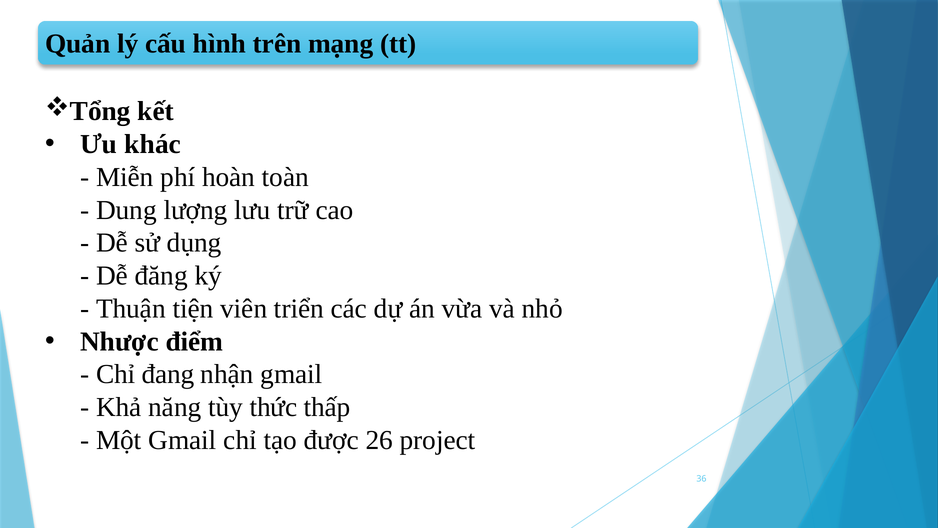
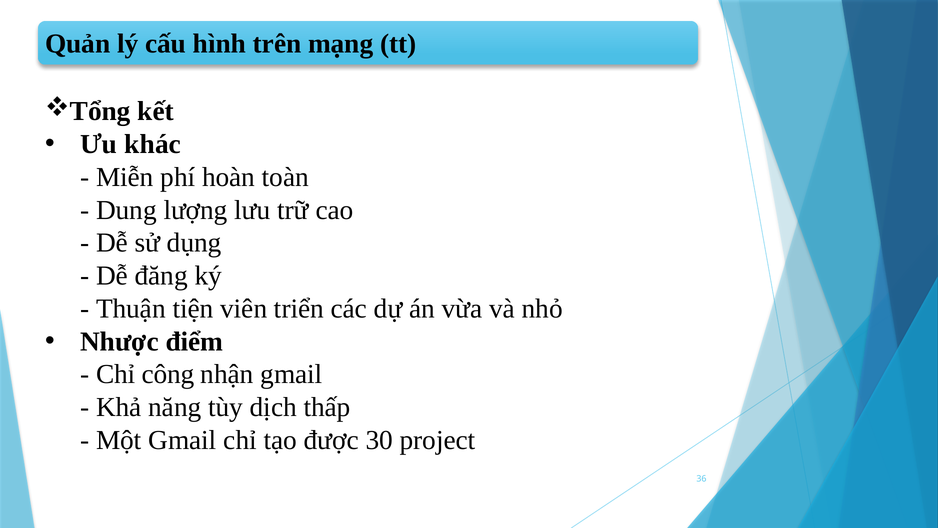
đang: đang -> công (168, 374)
thức: thức -> dịch (273, 407)
26: 26 -> 30 (379, 440)
